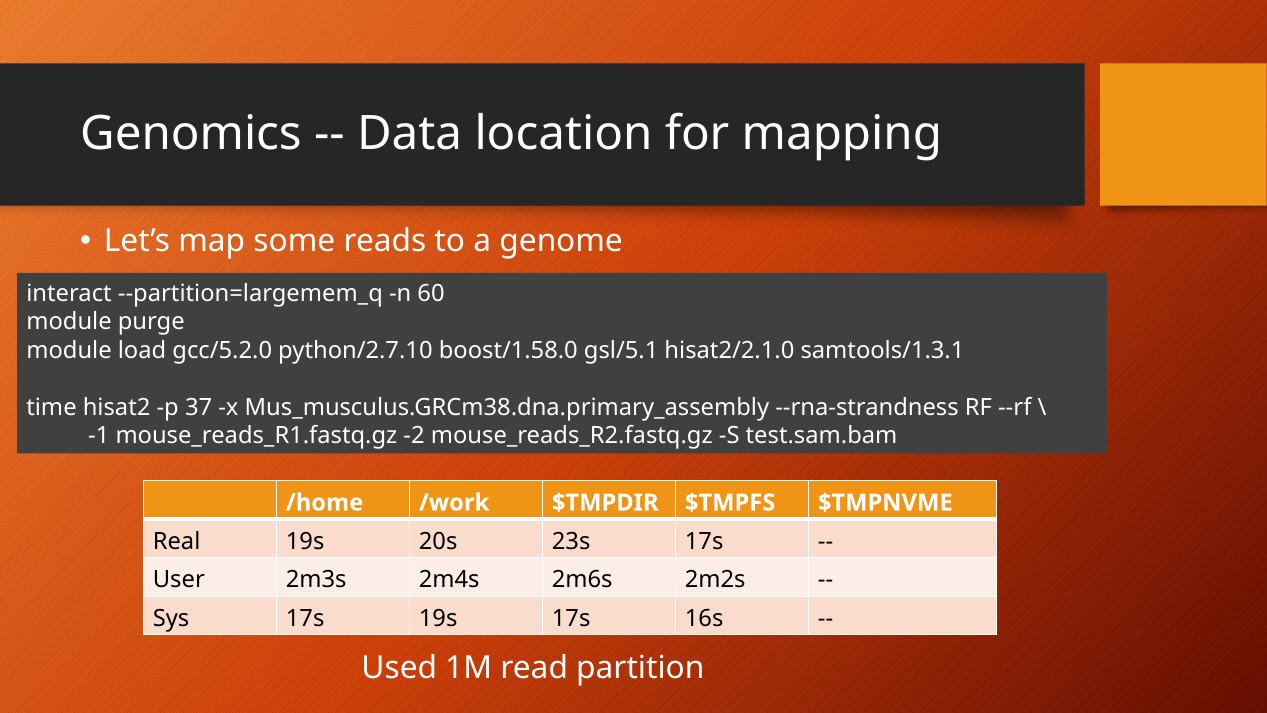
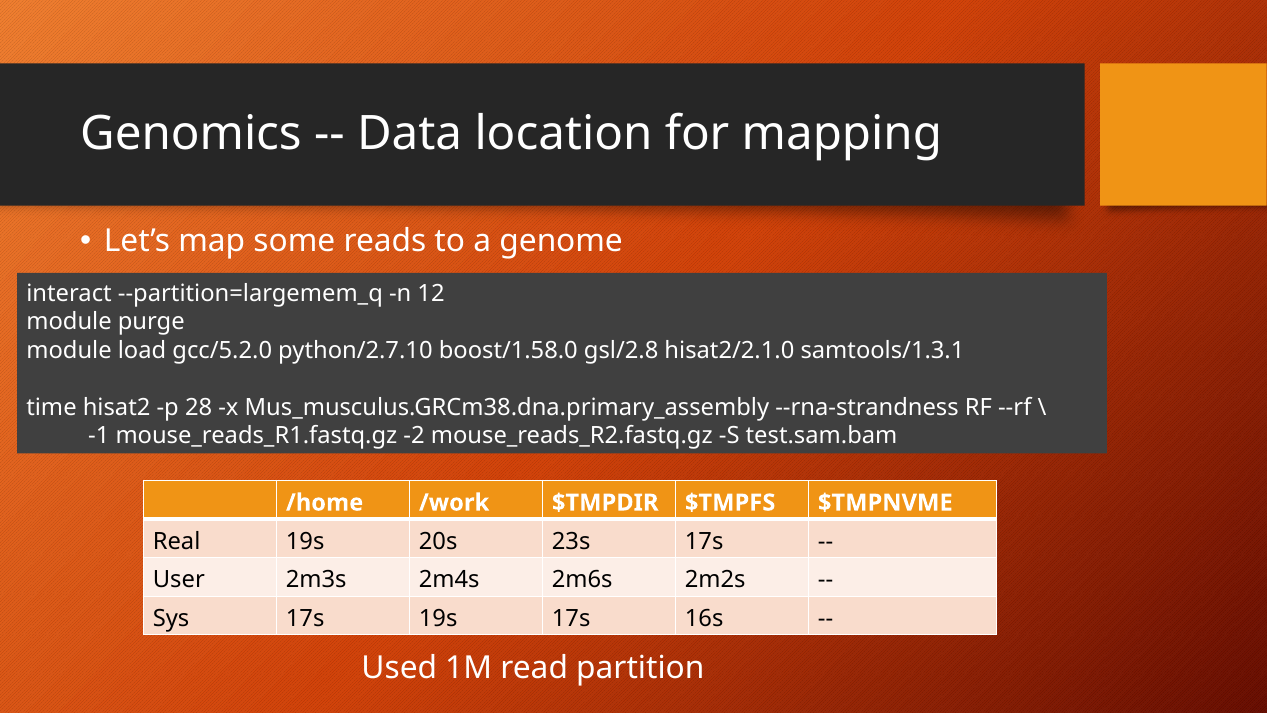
60: 60 -> 12 (431, 293)
gsl/5.1: gsl/5.1 -> gsl/2.8 (621, 350)
37: 37 -> 28 (199, 407)
